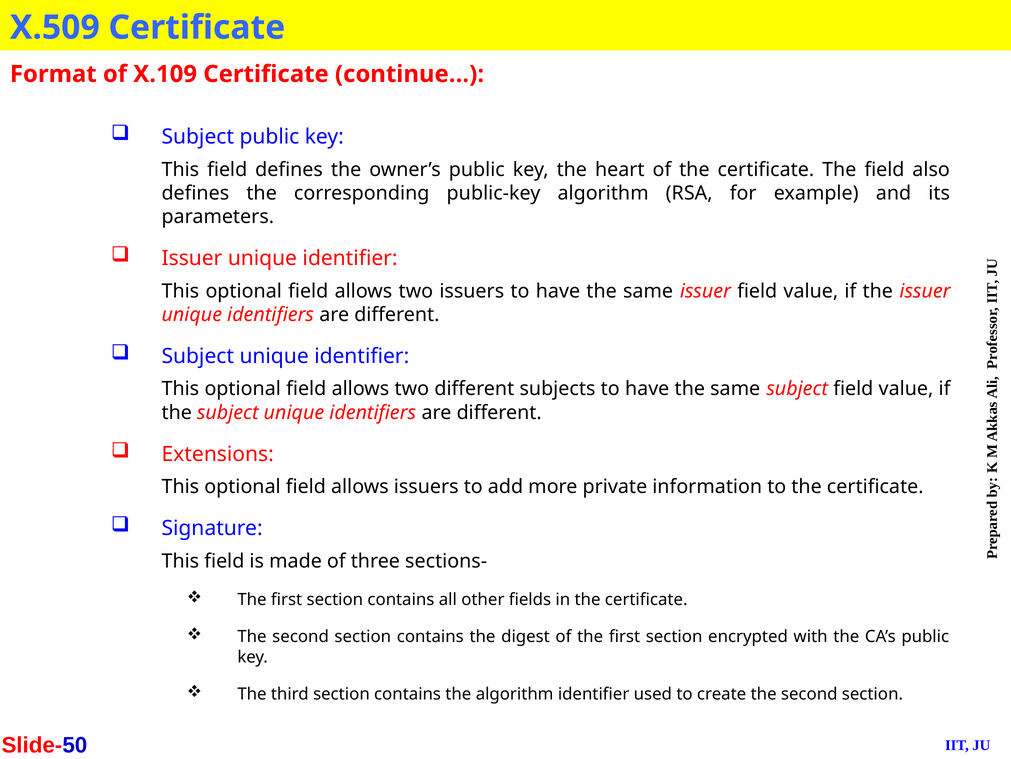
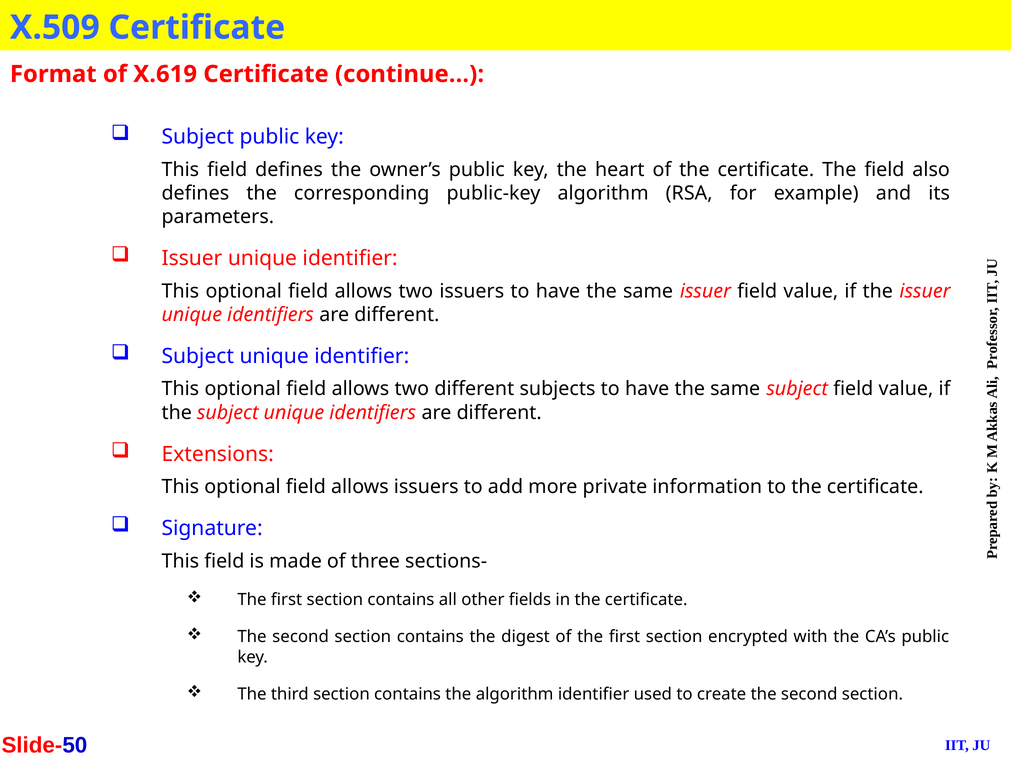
X.109: X.109 -> X.619 (165, 74)
